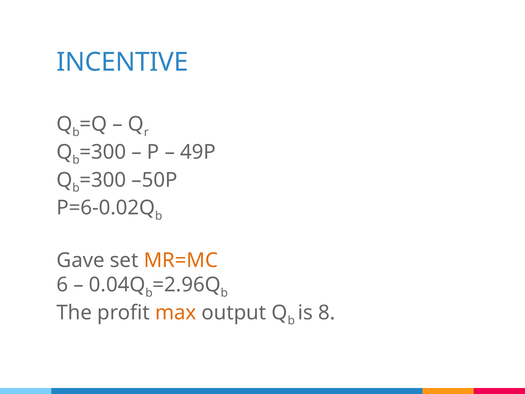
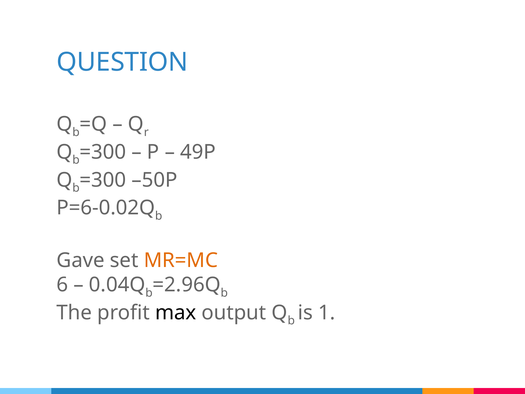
INCENTIVE: INCENTIVE -> QUESTION (122, 62)
max colour: orange -> black (176, 313)
8: 8 -> 1 (327, 313)
